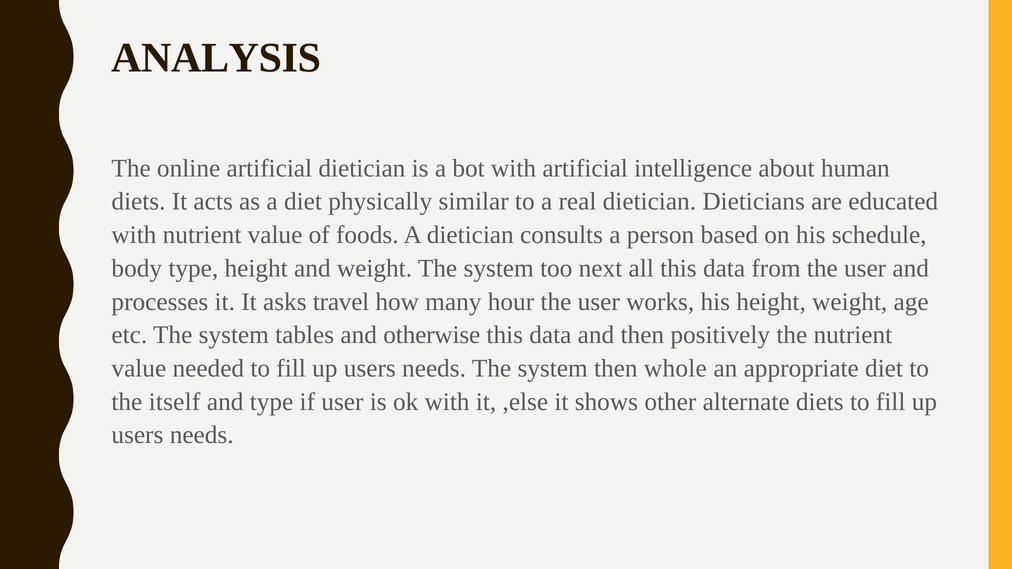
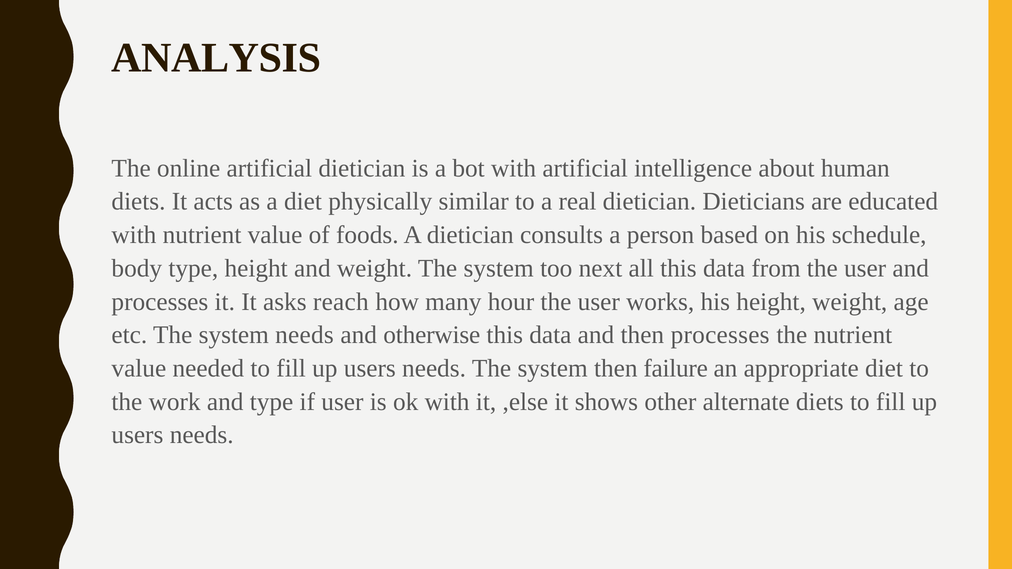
travel: travel -> reach (341, 302)
system tables: tables -> needs (305, 335)
then positively: positively -> processes (720, 335)
whole: whole -> failure (676, 369)
itself: itself -> work (175, 402)
